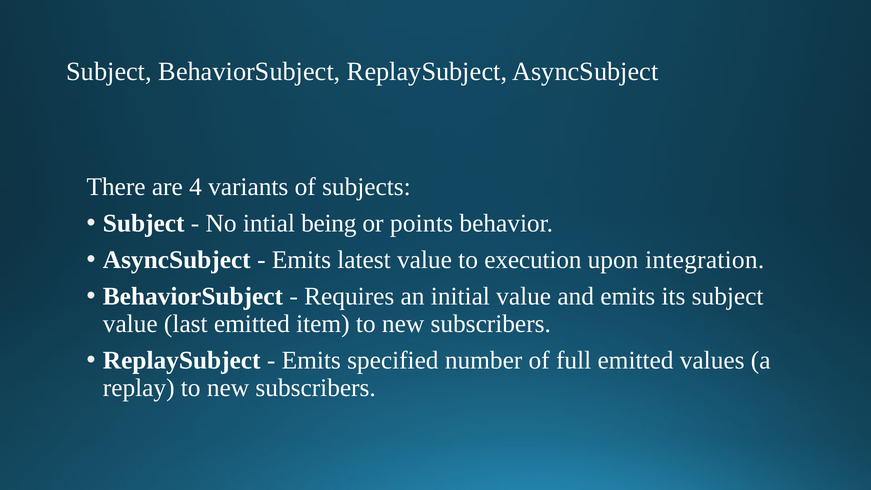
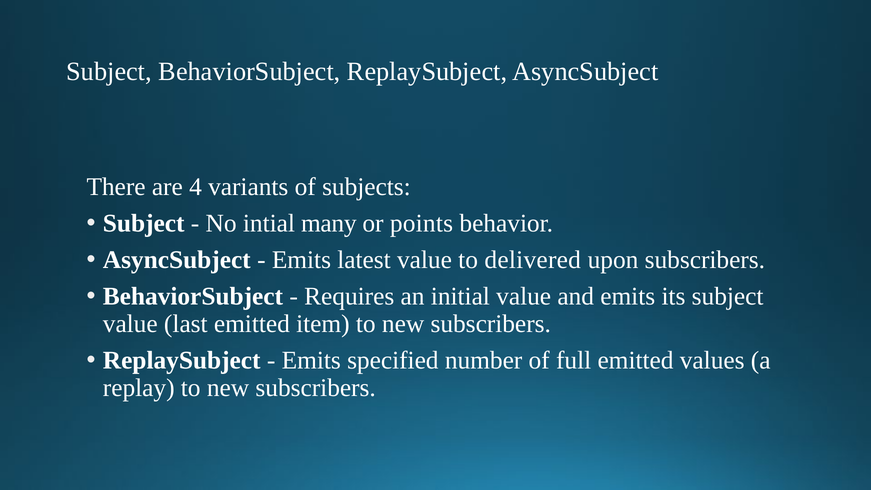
being: being -> many (329, 223)
execution: execution -> delivered (533, 260)
upon integration: integration -> subscribers (705, 260)
